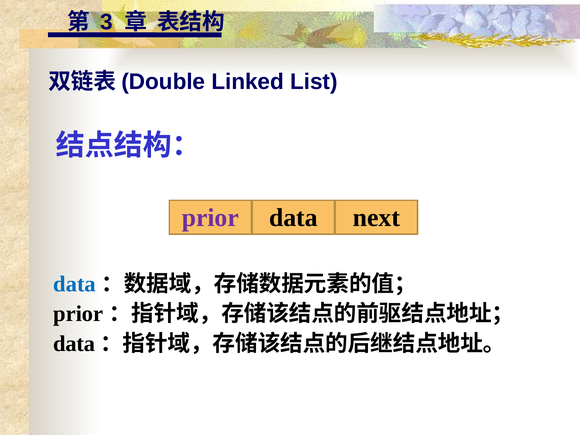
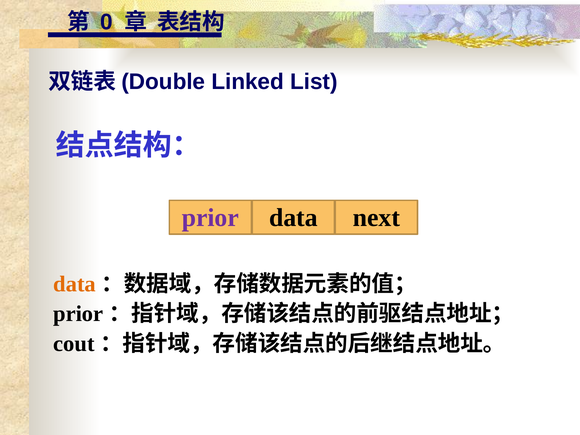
3: 3 -> 0 (107, 22)
data colour: blue -> orange (75, 284)
data: data -> cout (74, 344)
